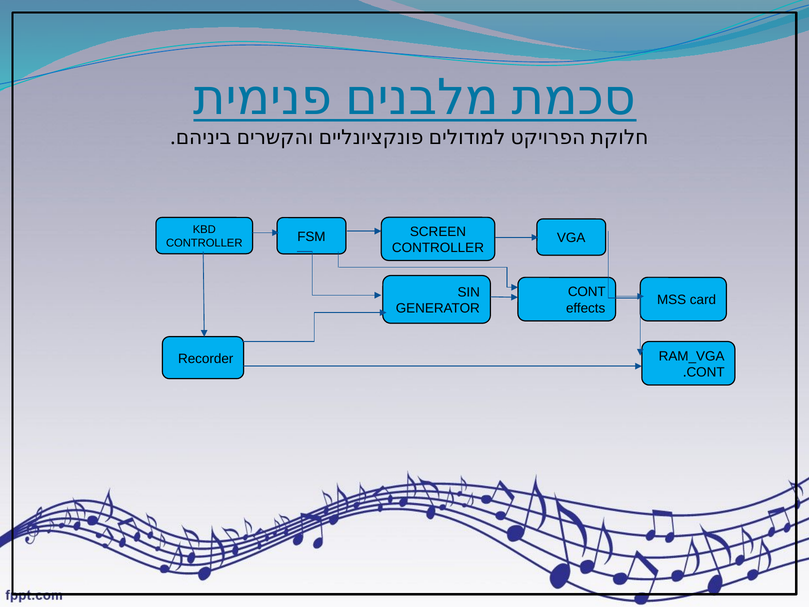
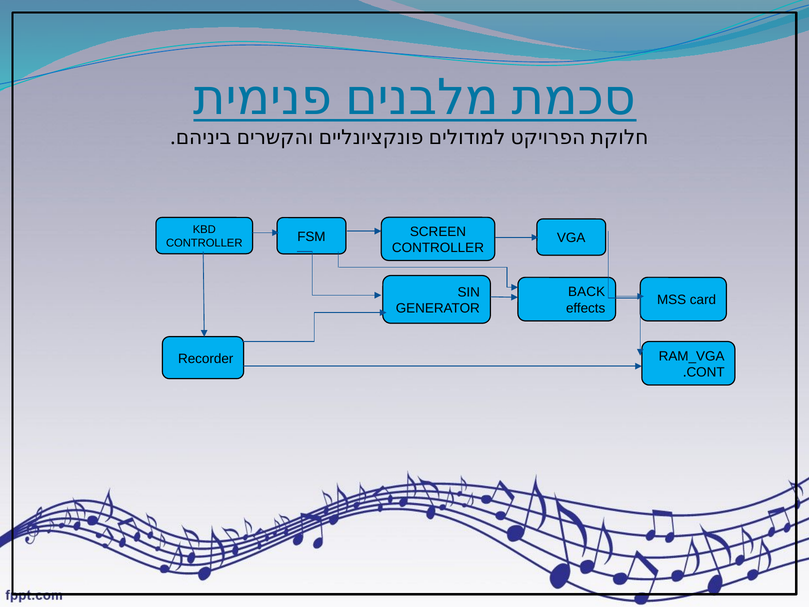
CONT: CONT -> BACK (587, 292)
